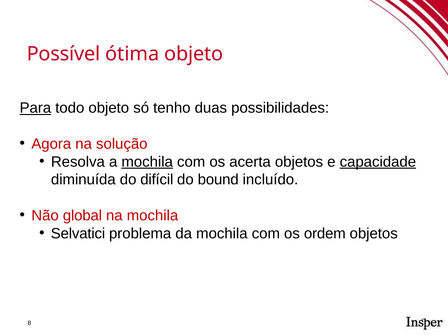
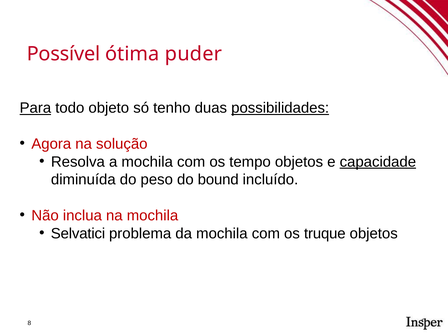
ótima objeto: objeto -> puder (193, 54)
possibilidades underline: none -> present (280, 108)
mochila underline: present -> none (147, 162)
acerta: acerta -> tempo (250, 162)
difícil: difícil -> peso (157, 180)
global: global -> inclua (82, 216)
ordem: ordem -> truque (325, 233)
